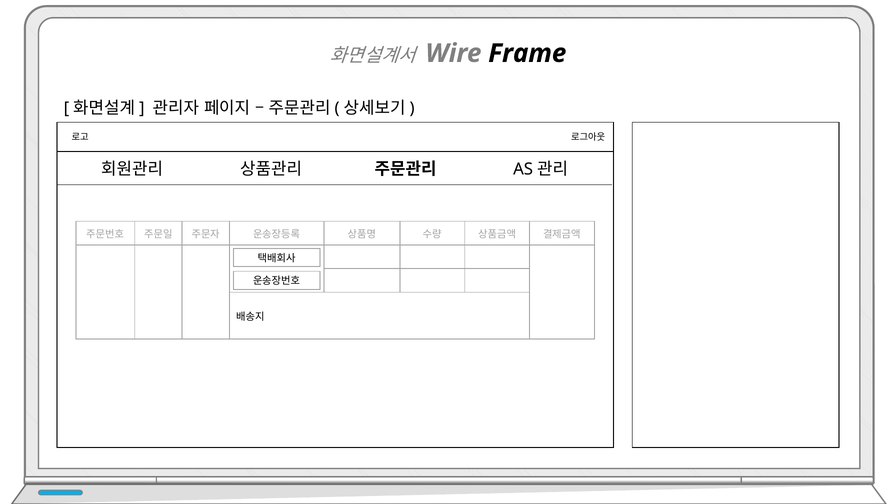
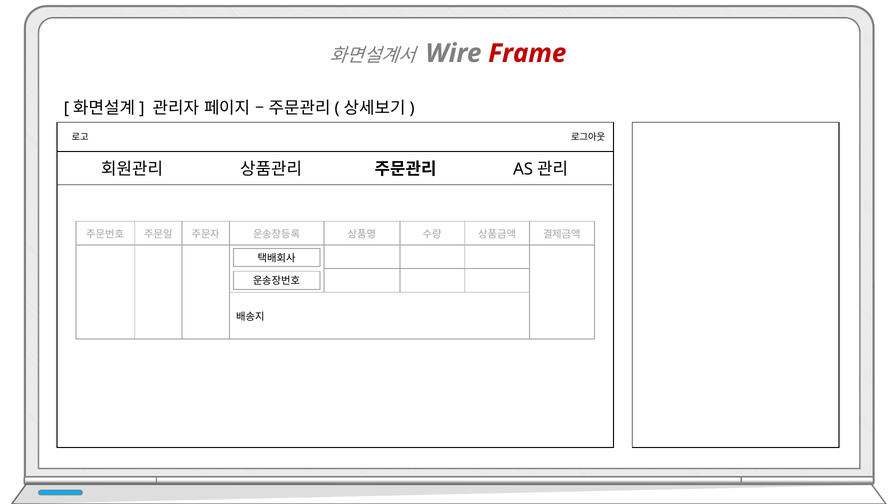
Frame colour: black -> red (527, 53)
